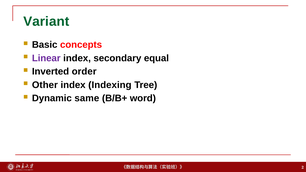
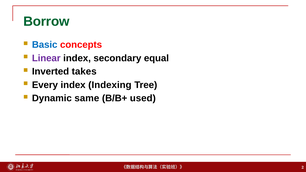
Variant: Variant -> Borrow (46, 21)
Basic colour: black -> blue (45, 45)
order: order -> takes (84, 72)
Other: Other -> Every (45, 85)
word: word -> used (143, 98)
